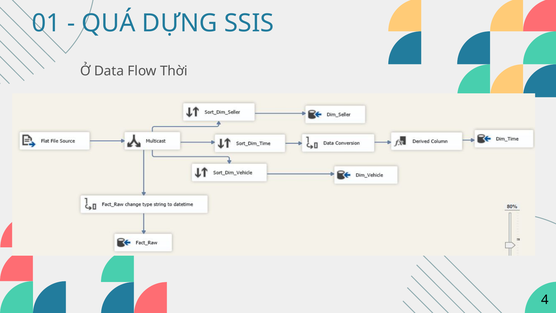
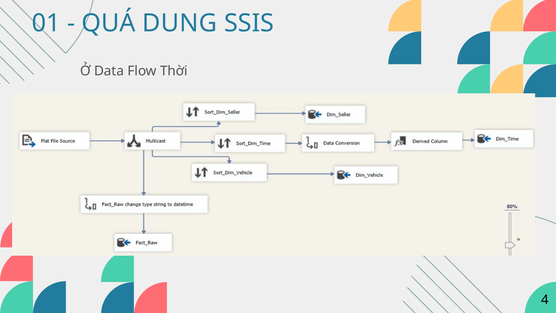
DỰNG: DỰNG -> DUNG (180, 23)
